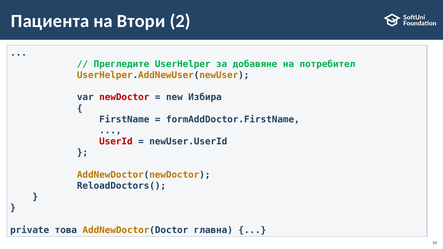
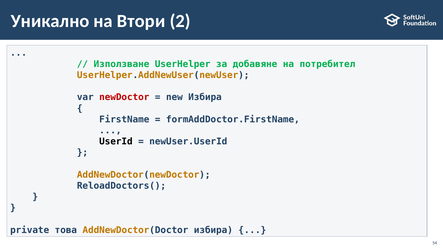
Пациента: Пациента -> Уникално (50, 21)
Прегледите: Прегледите -> Използване (121, 64)
UserId colour: red -> black (116, 142)
AddNewDoctor(Doctor главна: главна -> избира (213, 230)
